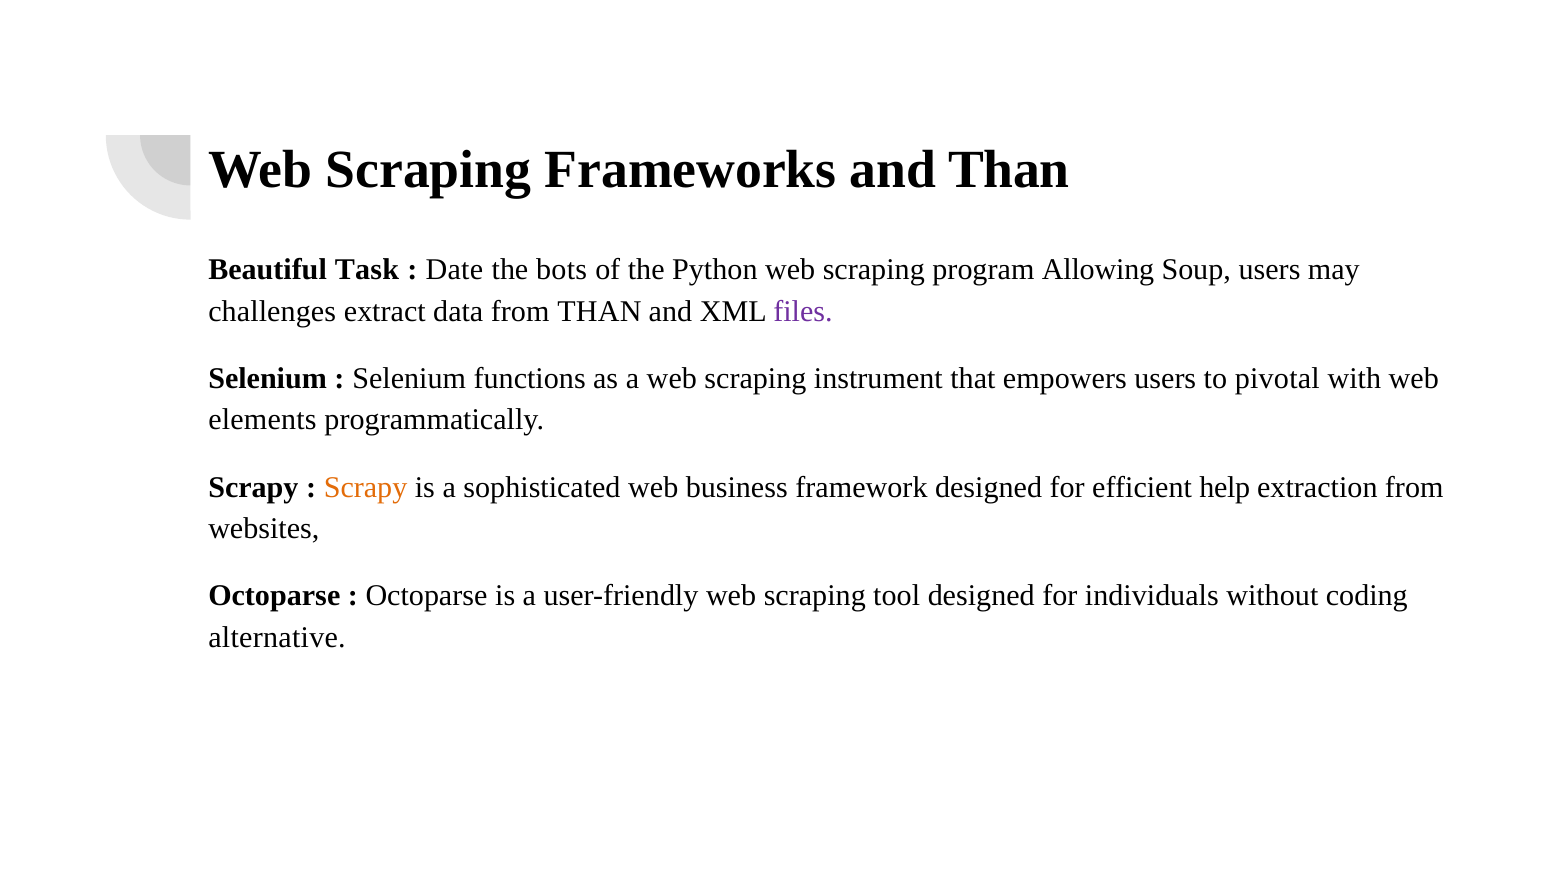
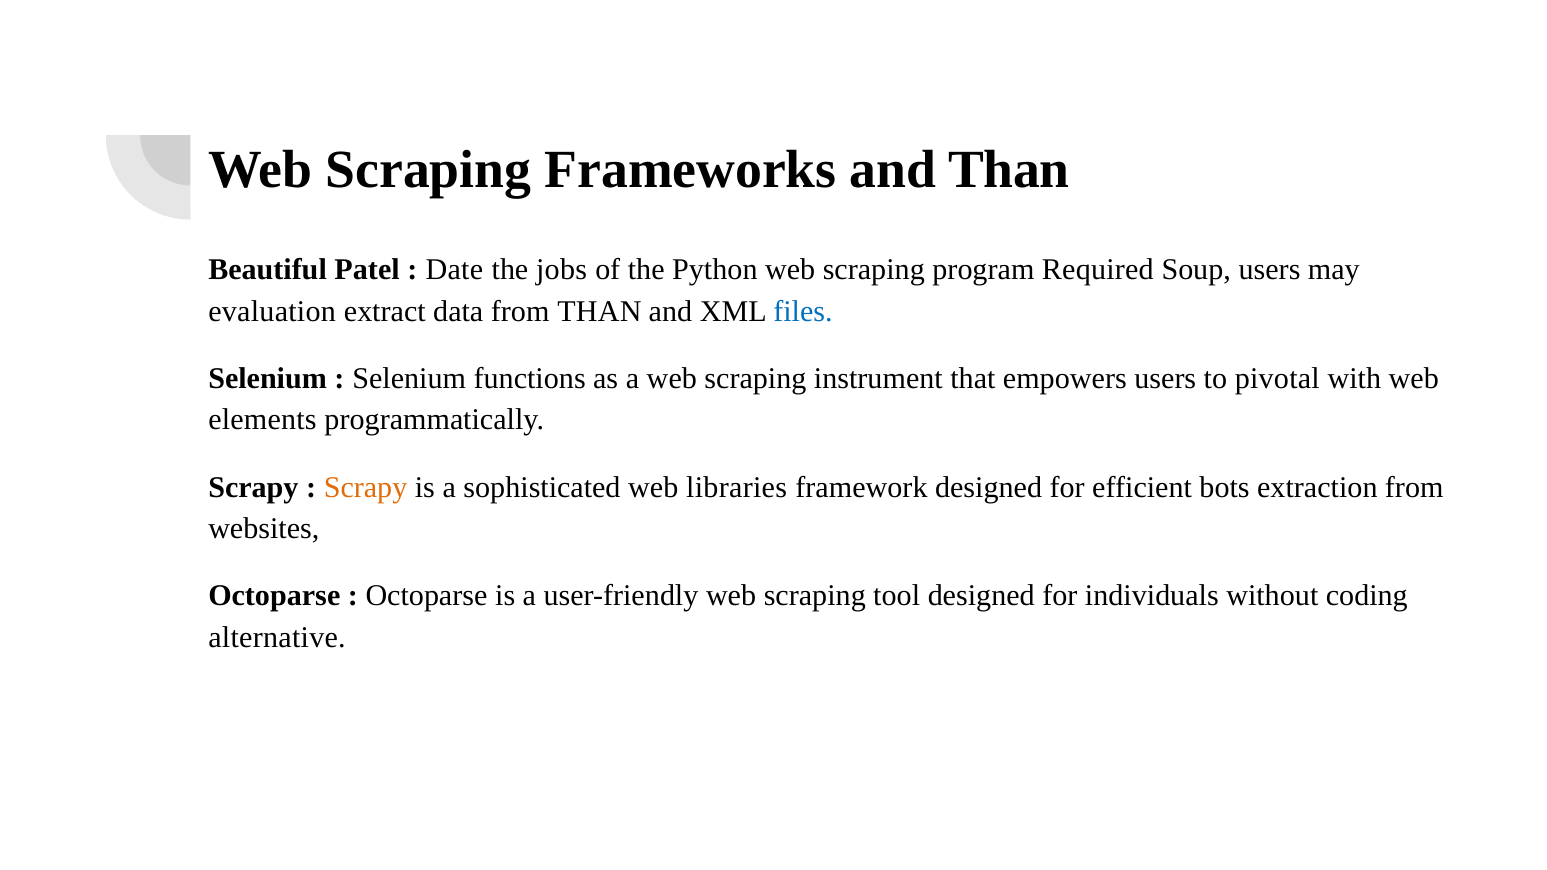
Task: Task -> Patel (367, 270)
bots: bots -> jobs (562, 270)
Allowing: Allowing -> Required (1098, 270)
challenges: challenges -> evaluation (272, 311)
files colour: purple -> blue (803, 311)
business: business -> libraries (737, 487)
help: help -> bots (1225, 487)
